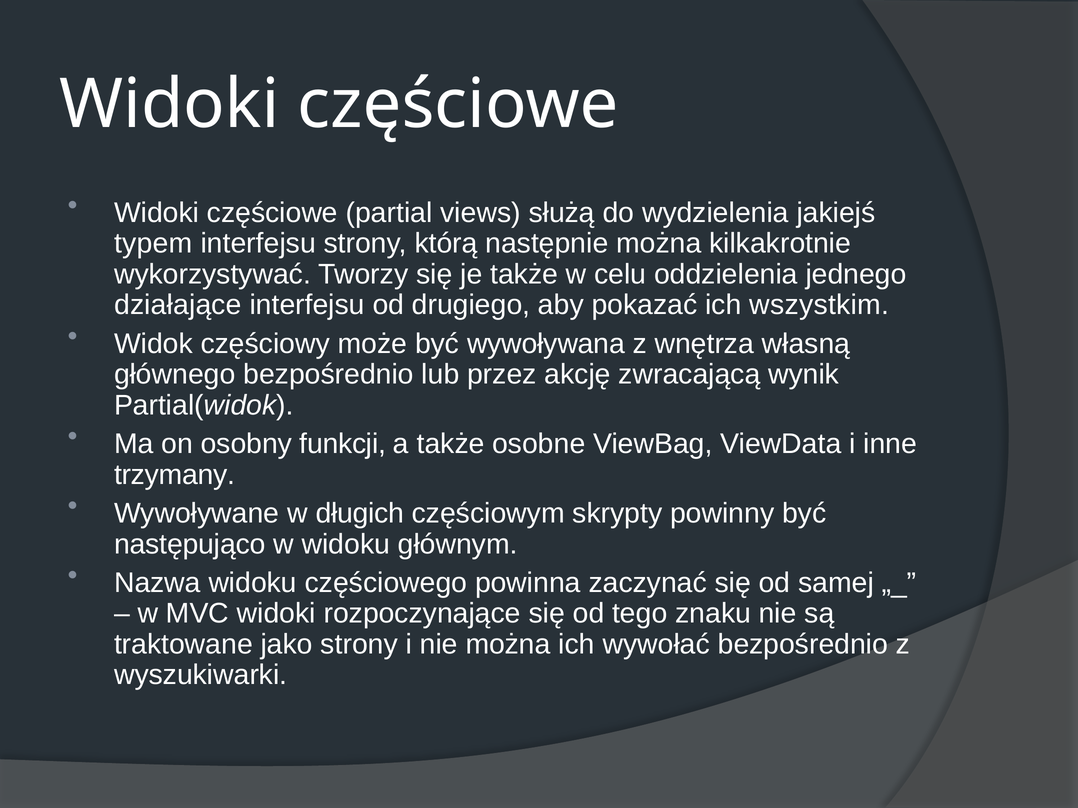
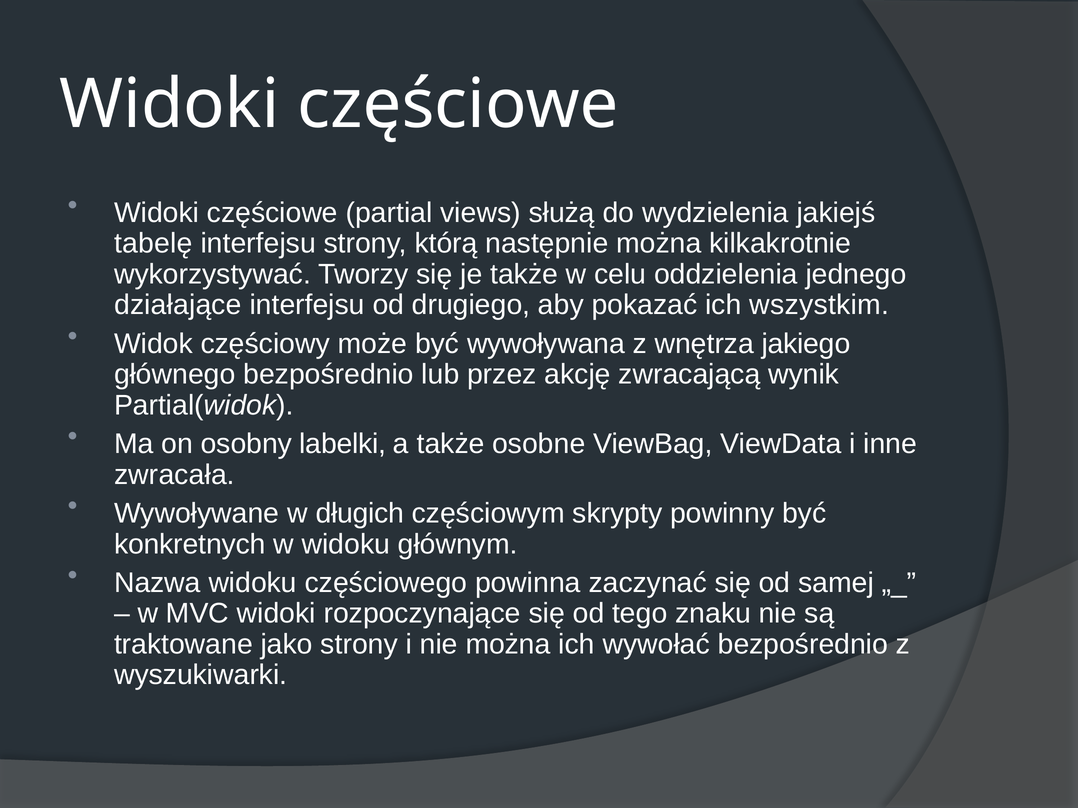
typem: typem -> tabelę (153, 244)
własną: własną -> jakiego (806, 344)
funkcji: funkcji -> labelki (343, 444)
trzymany: trzymany -> zwracała (174, 475)
następująco: następująco -> konkretnych (190, 544)
